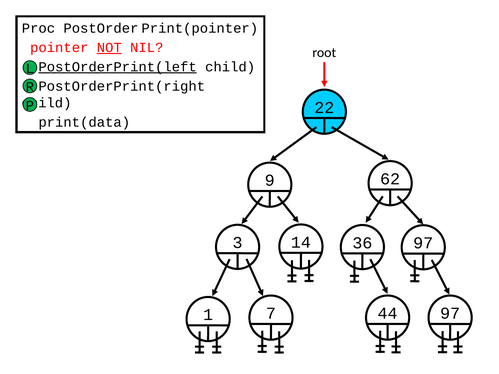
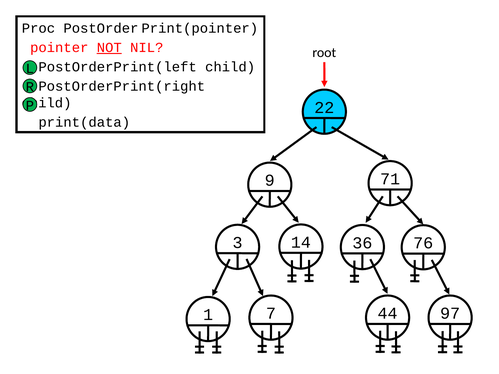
PostOrderPrint(left underline: present -> none (118, 67)
62: 62 -> 71 (390, 179)
36 97: 97 -> 76 (423, 243)
